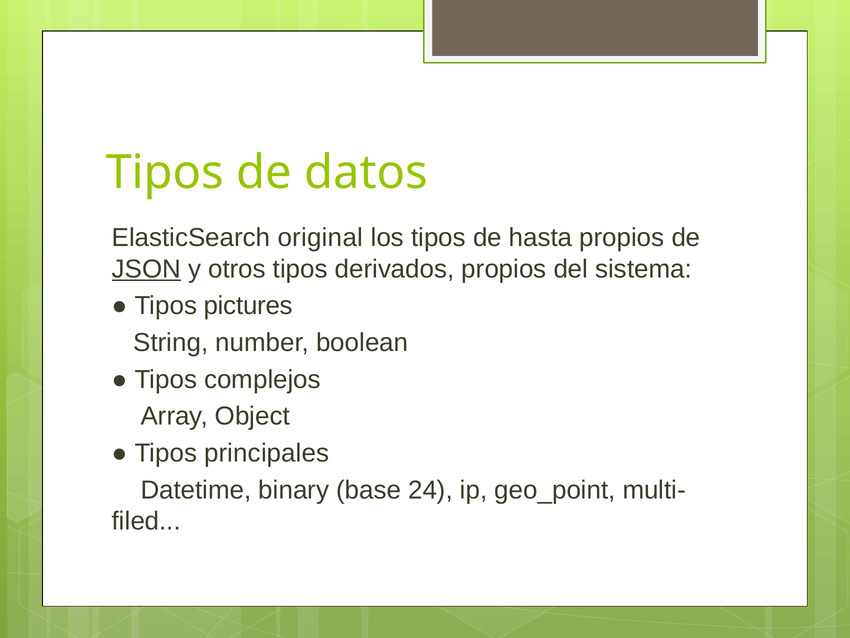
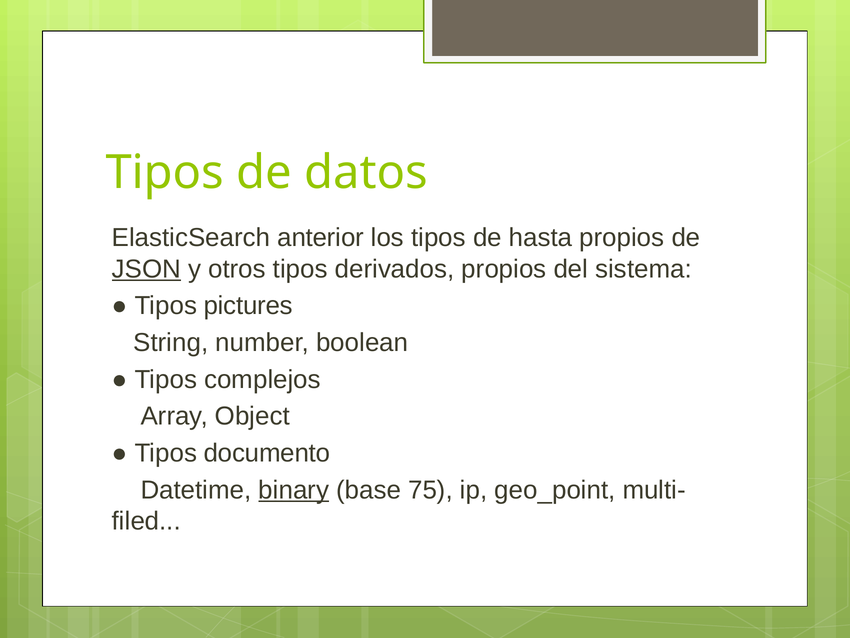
original: original -> anterior (321, 238)
principales: principales -> documento (267, 453)
binary underline: none -> present (294, 490)
24: 24 -> 75 (430, 490)
